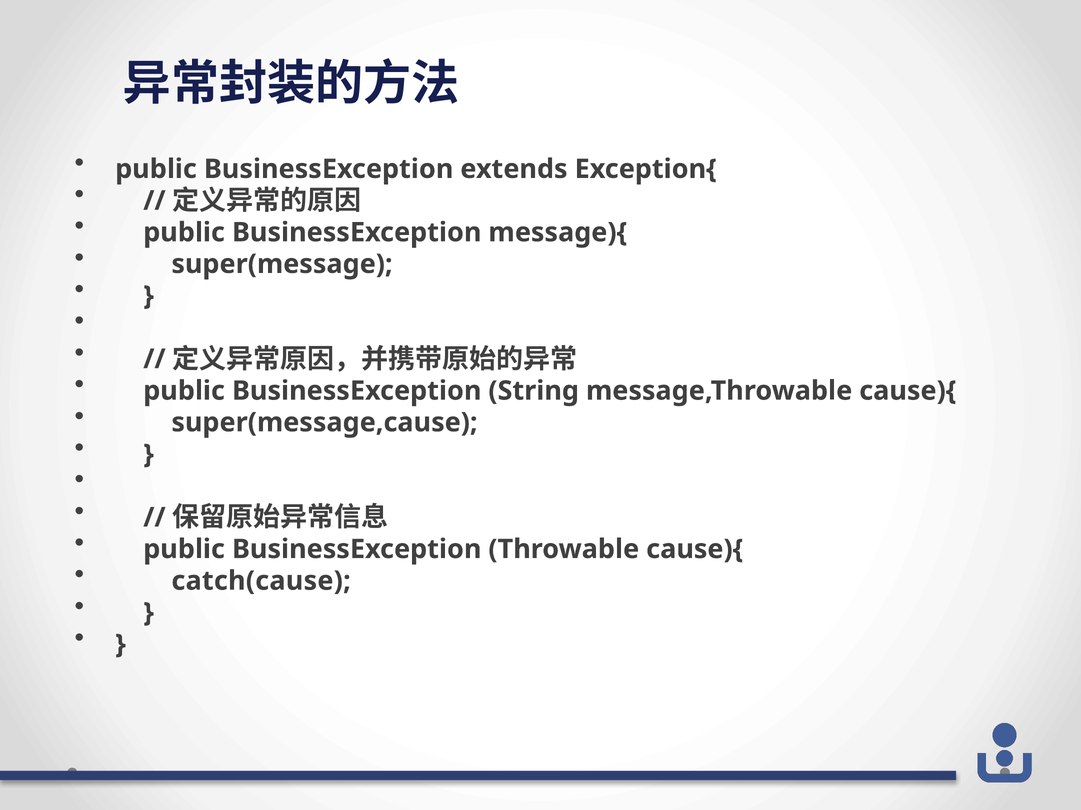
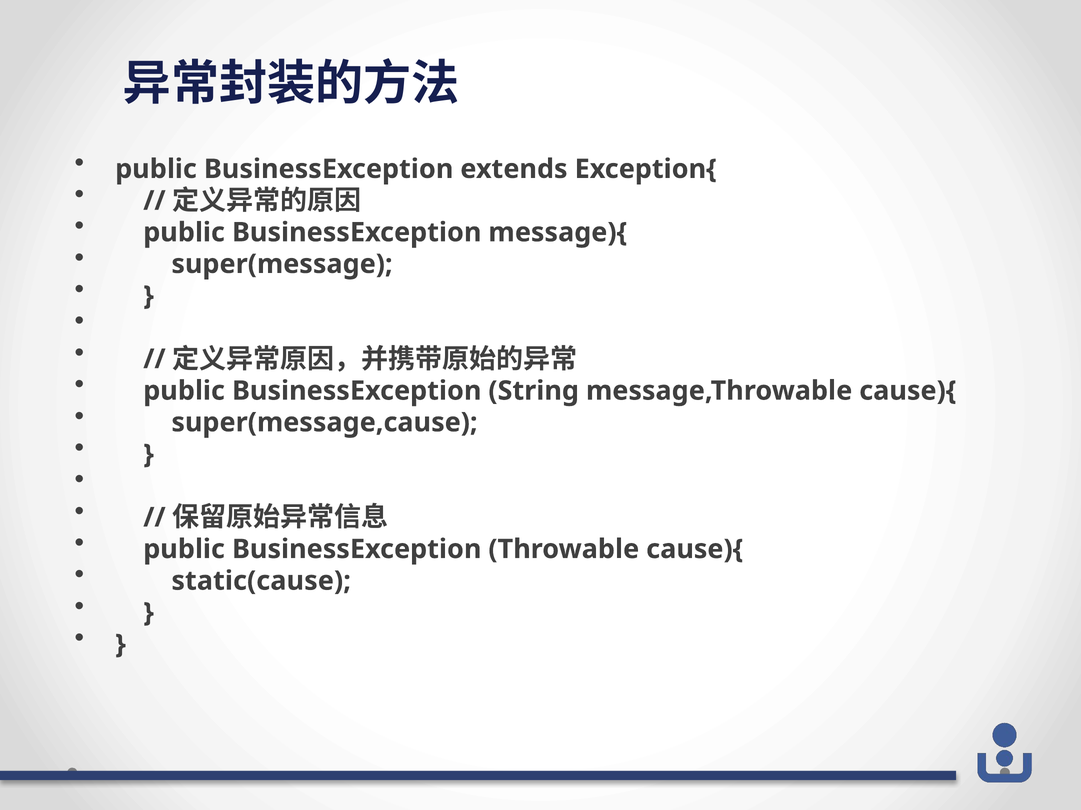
catch(cause: catch(cause -> static(cause (261, 581)
